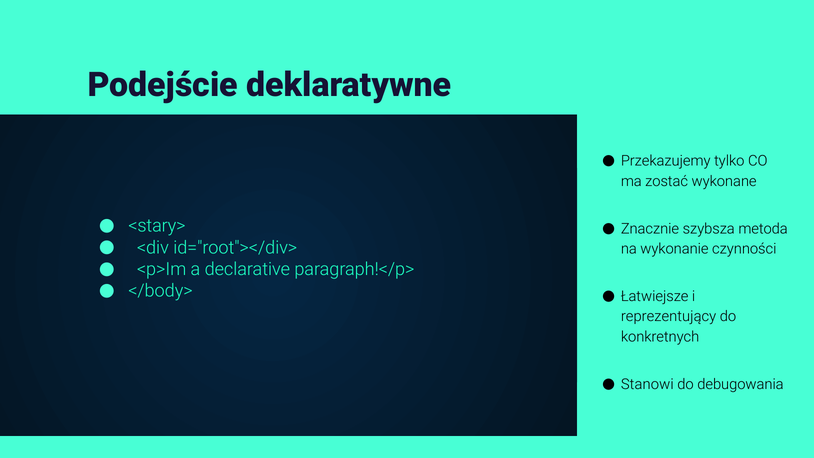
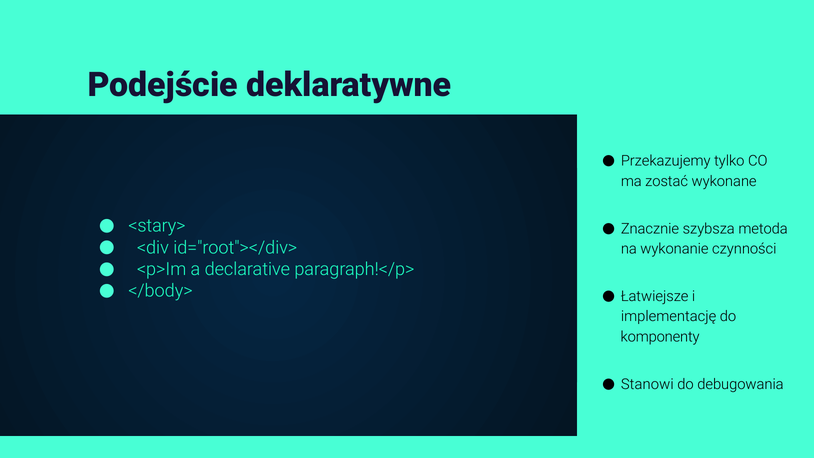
reprezentujący: reprezentujący -> implementację (669, 317)
konkretnych: konkretnych -> komponenty (660, 337)
